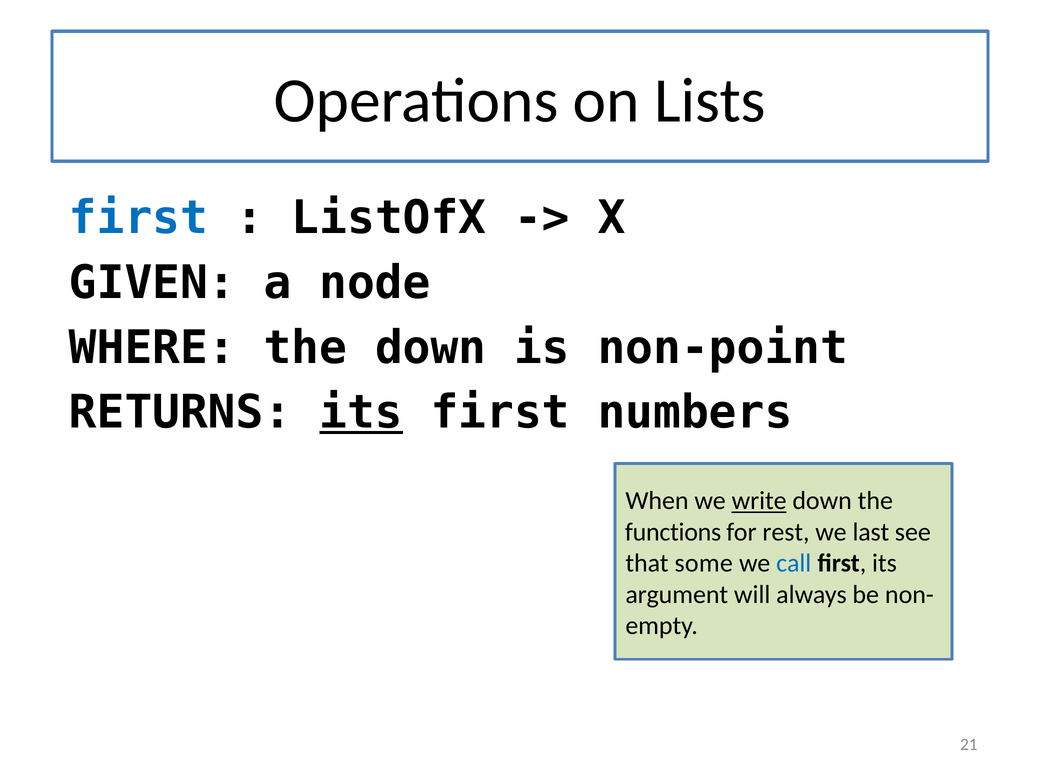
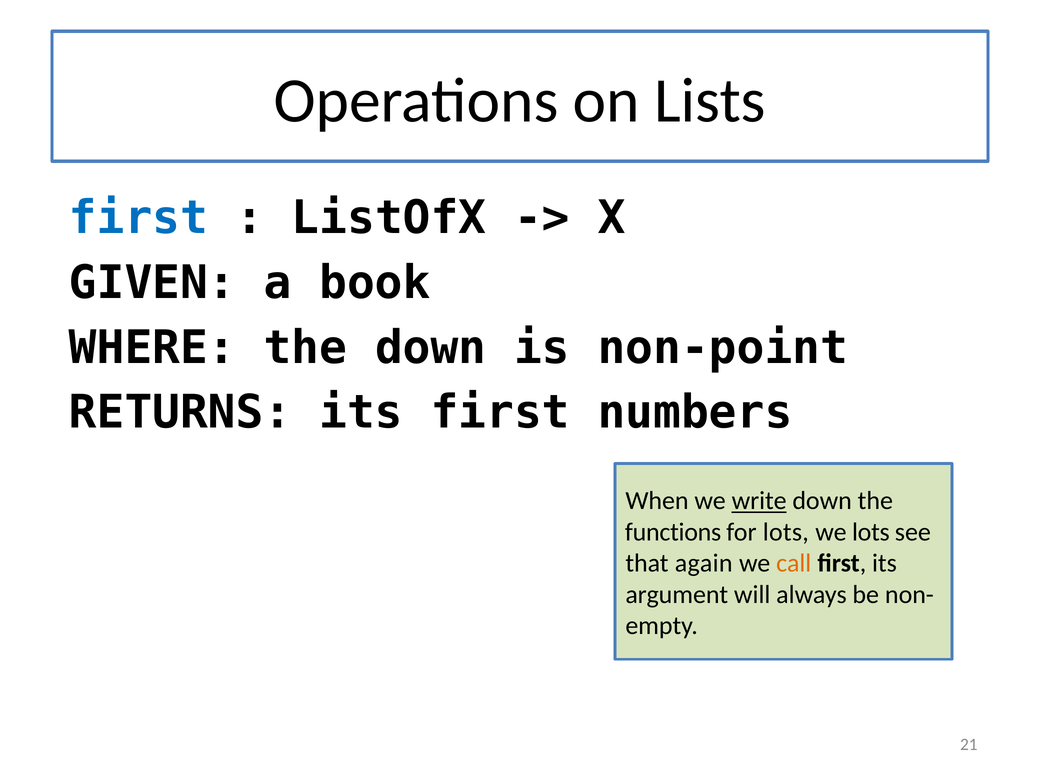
node: node -> book (375, 283)
its underline: present -> none (361, 413)
for rest: rest -> lots (786, 532)
we last: last -> lots (871, 532)
some: some -> again (704, 563)
call colour: blue -> orange (794, 563)
